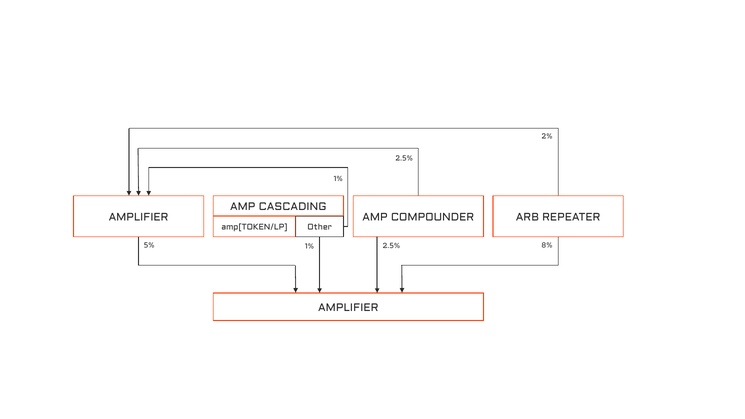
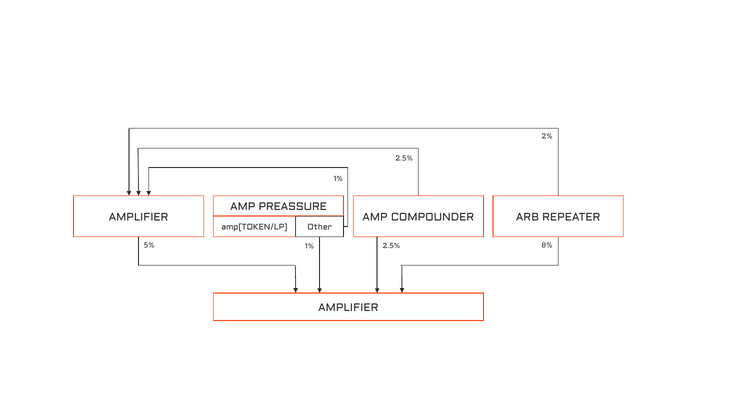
CASCADING: CASCADING -> PREASSURE (293, 207)
